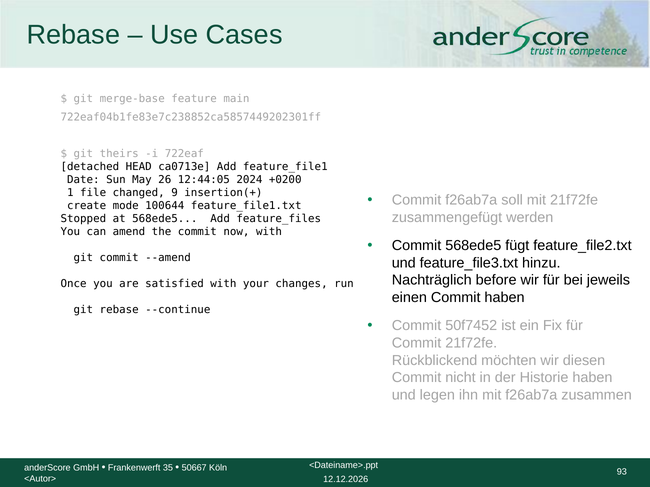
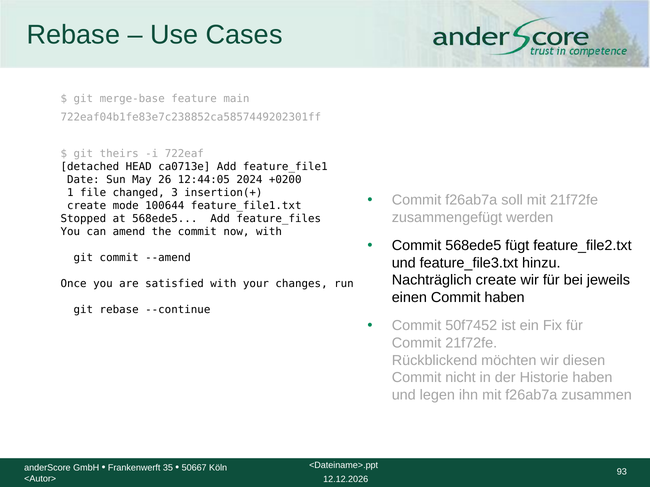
9: 9 -> 3 (175, 193)
Nachträglich before: before -> create (496, 281)
